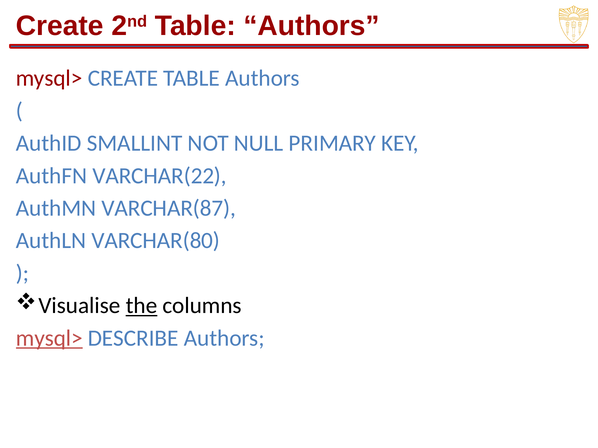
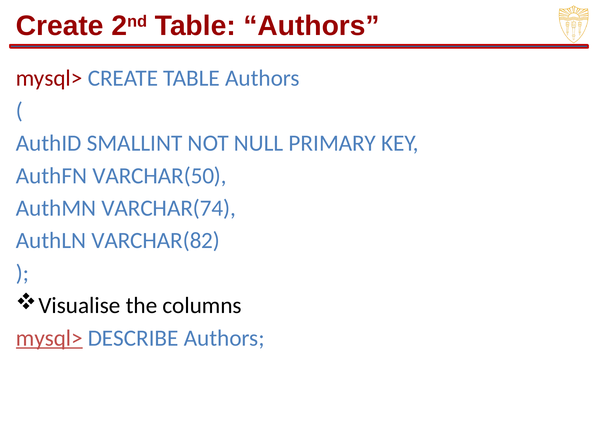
VARCHAR(22: VARCHAR(22 -> VARCHAR(50 (160, 176)
VARCHAR(87: VARCHAR(87 -> VARCHAR(74 (169, 208)
VARCHAR(80: VARCHAR(80 -> VARCHAR(82 (156, 241)
the underline: present -> none (142, 306)
